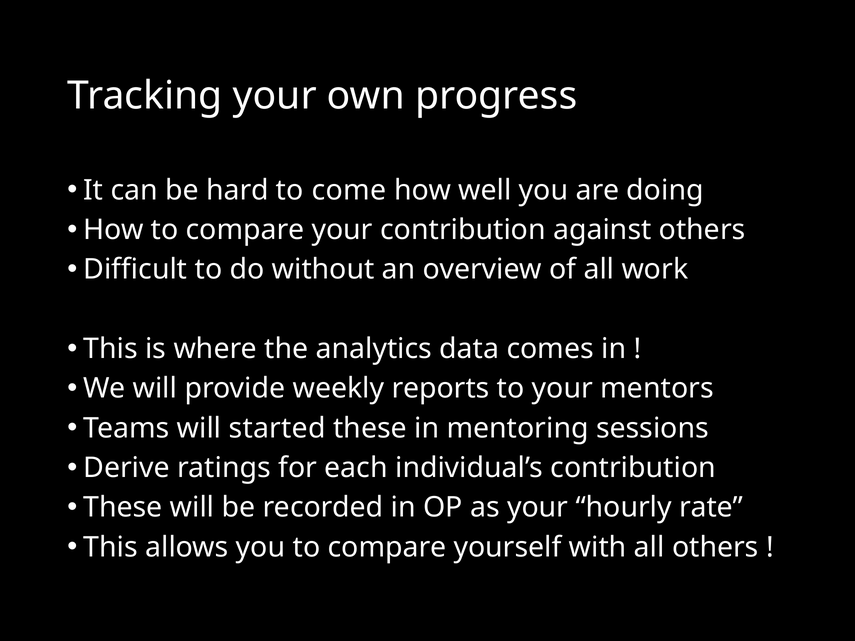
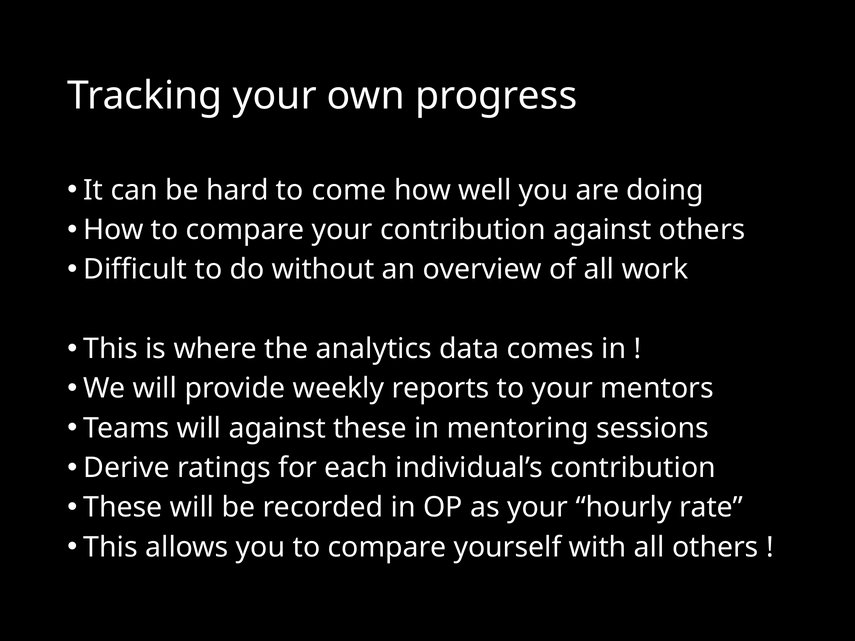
will started: started -> against (277, 428)
